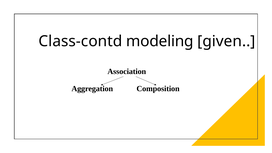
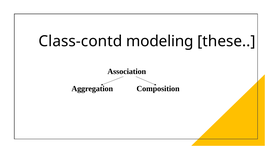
given: given -> these (226, 41)
